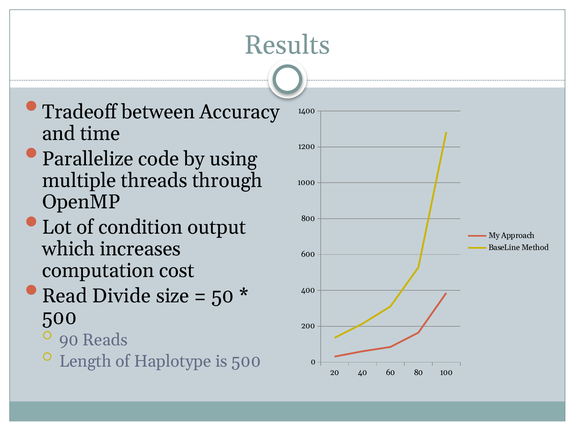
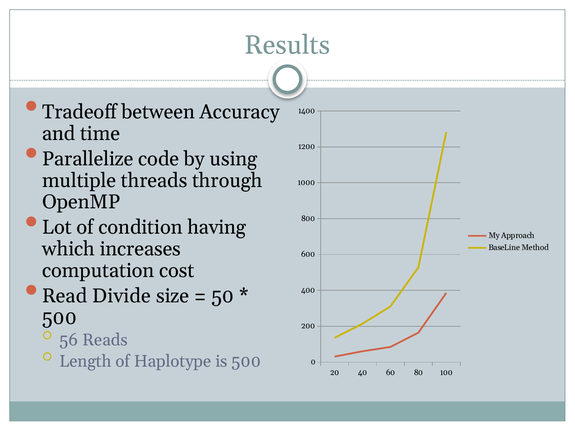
output: output -> having (217, 228)
90: 90 -> 56 (69, 340)
